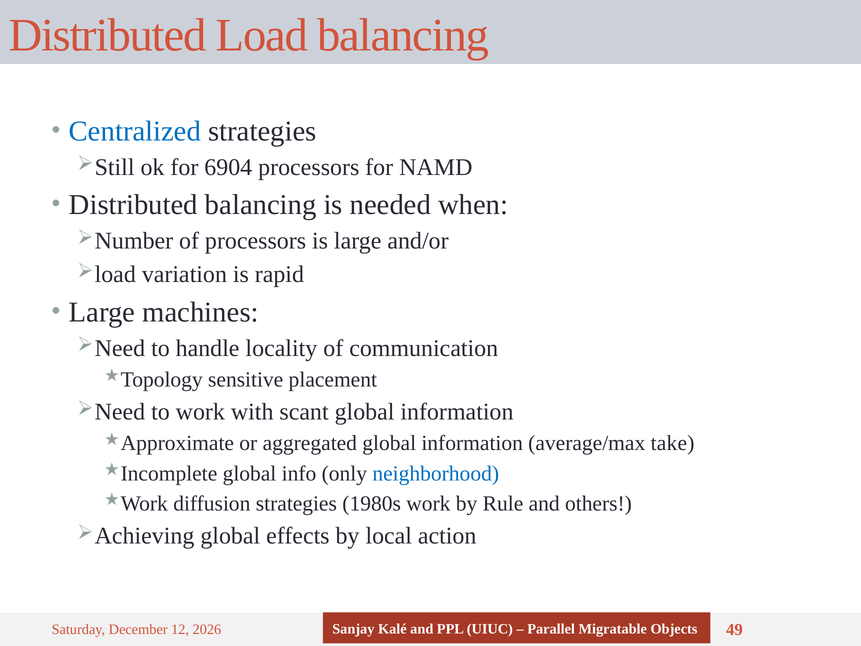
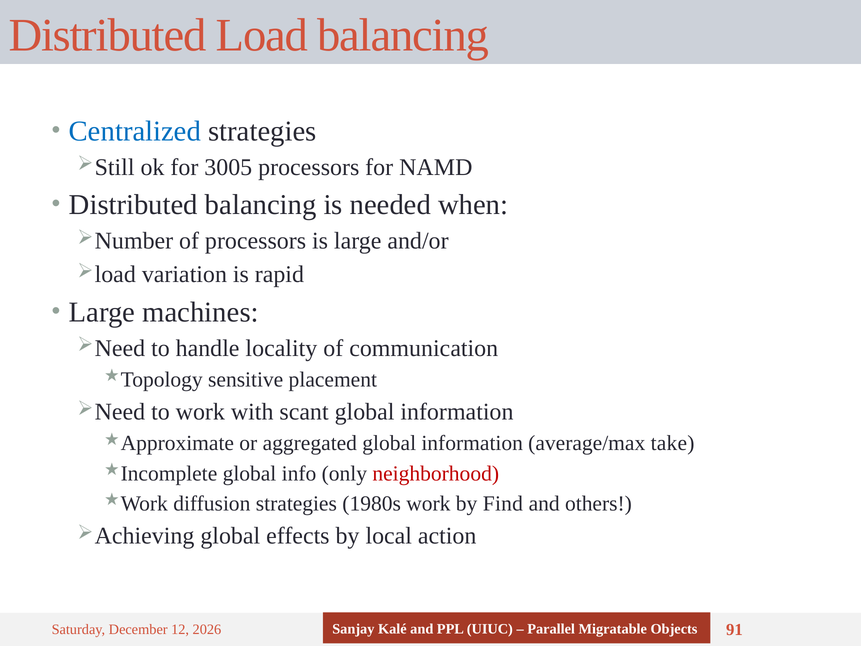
6904: 6904 -> 3005 (228, 167)
neighborhood colour: blue -> red (436, 473)
Rule: Rule -> Find (503, 503)
49: 49 -> 91 (734, 629)
